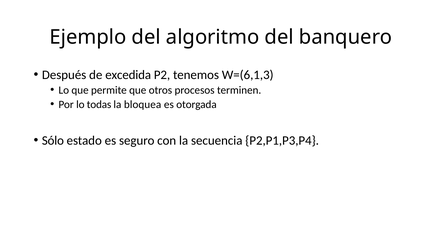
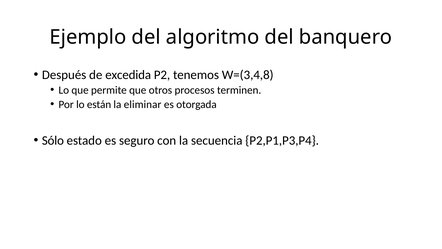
W=(6,1,3: W=(6,1,3 -> W=(3,4,8 (248, 75)
todas: todas -> están (99, 104)
bloquea: bloquea -> eliminar (143, 104)
